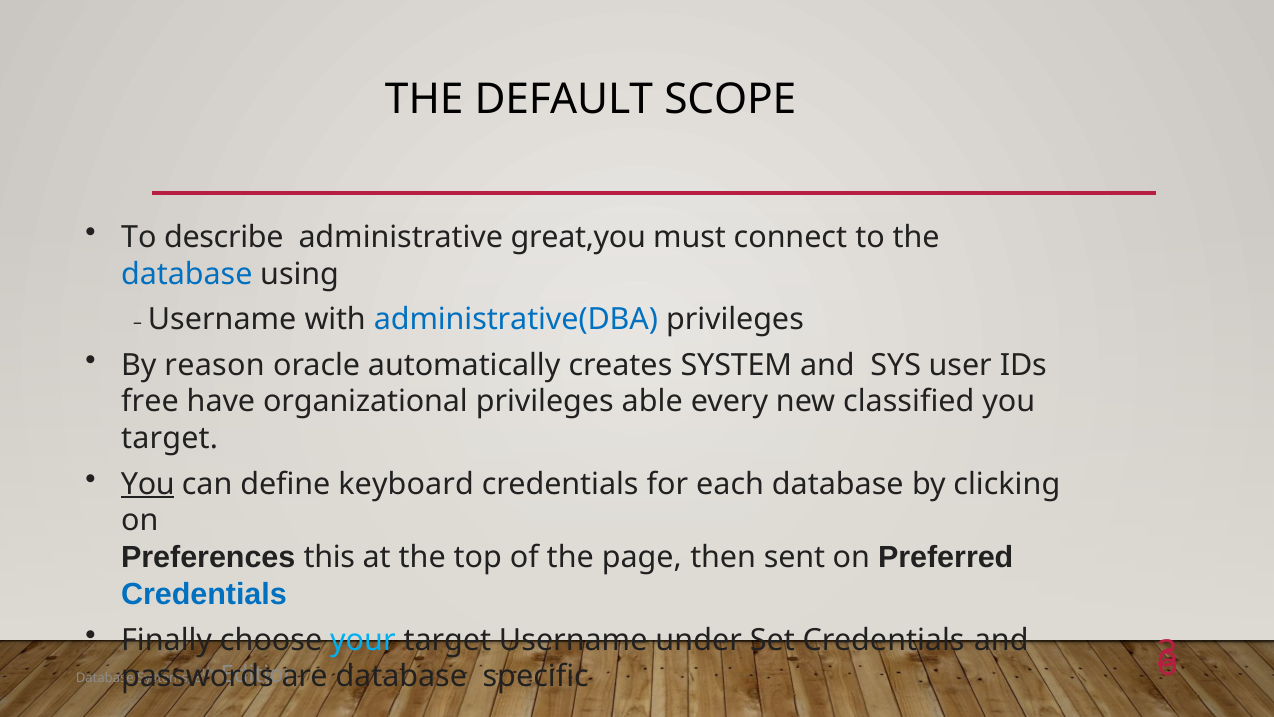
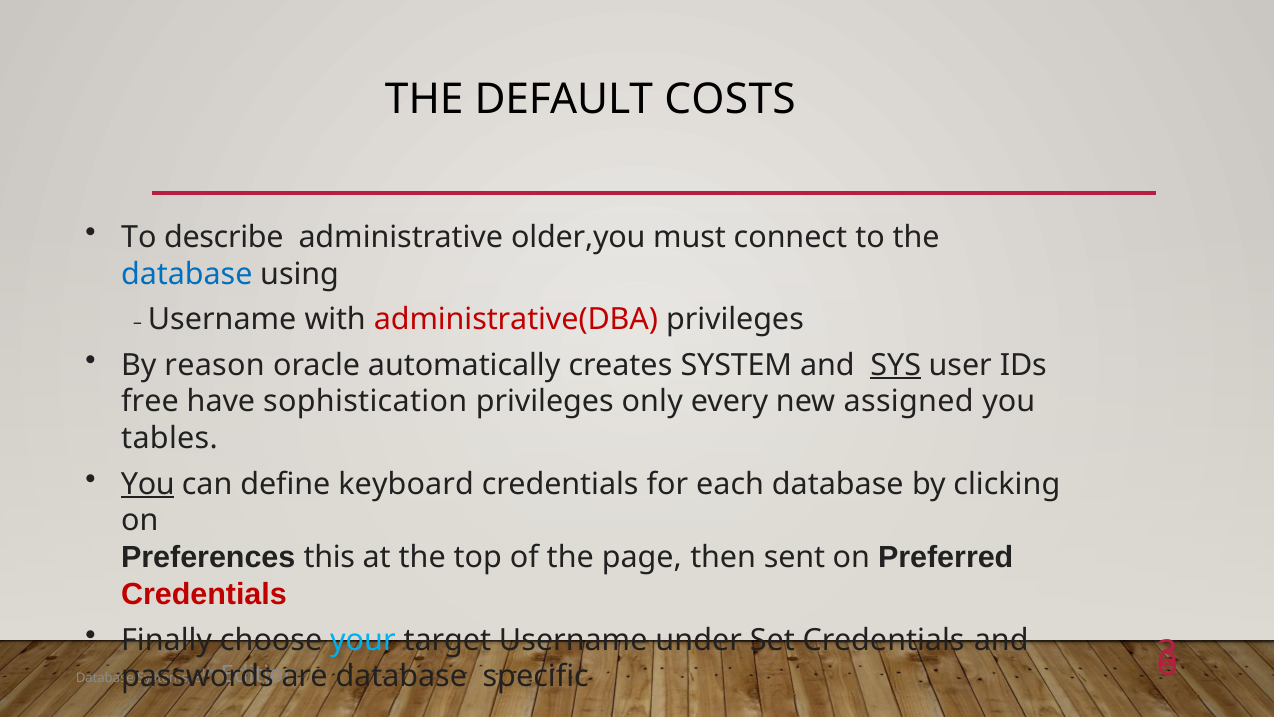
SCOPE: SCOPE -> COSTS (730, 99)
great,you: great,you -> older,you (578, 237)
administrative(DBA colour: blue -> red (516, 319)
SYS underline: none -> present (896, 365)
organizational: organizational -> sophistication (365, 402)
able: able -> only (652, 402)
classified: classified -> assigned (909, 402)
target: target -> tables (170, 438)
Credentials colour: blue -> red (204, 594)
